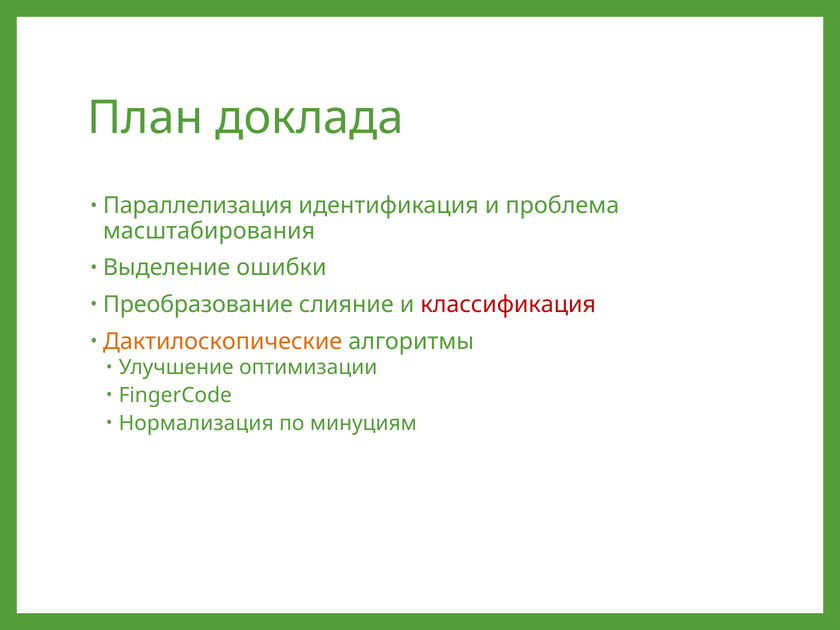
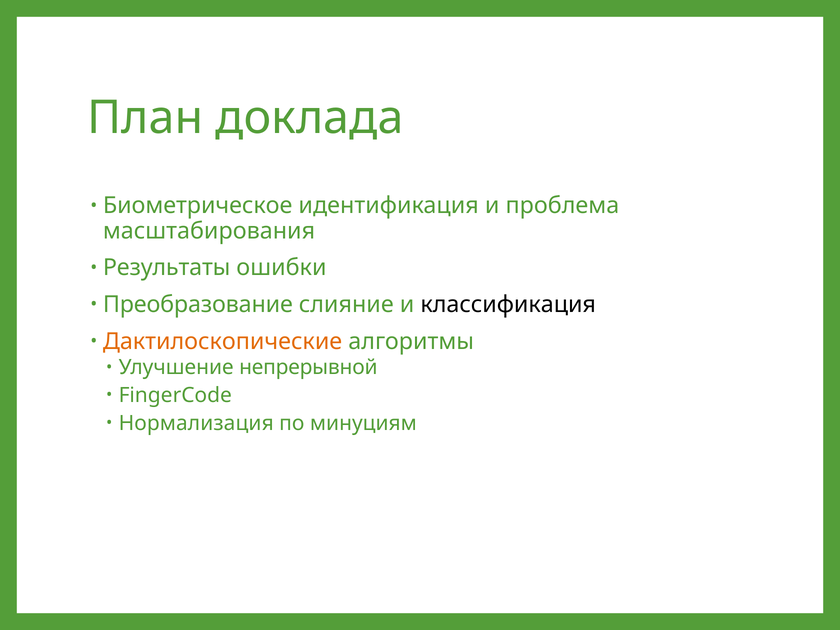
Параллелизация: Параллелизация -> Биометрическое (198, 206)
Выделение: Выделение -> Результаты (167, 268)
классификация colour: red -> black (508, 305)
оптимизации: оптимизации -> непрерывной (308, 367)
